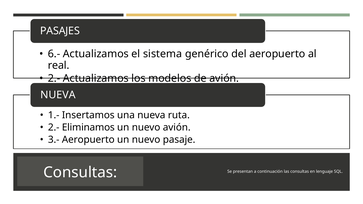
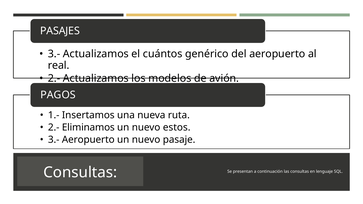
6.-: 6.- -> 3.- (54, 54)
sistema: sistema -> cuántos (163, 54)
NUEVA: NUEVA -> PAGOS (58, 95)
nuevo avión: avión -> estos (177, 127)
